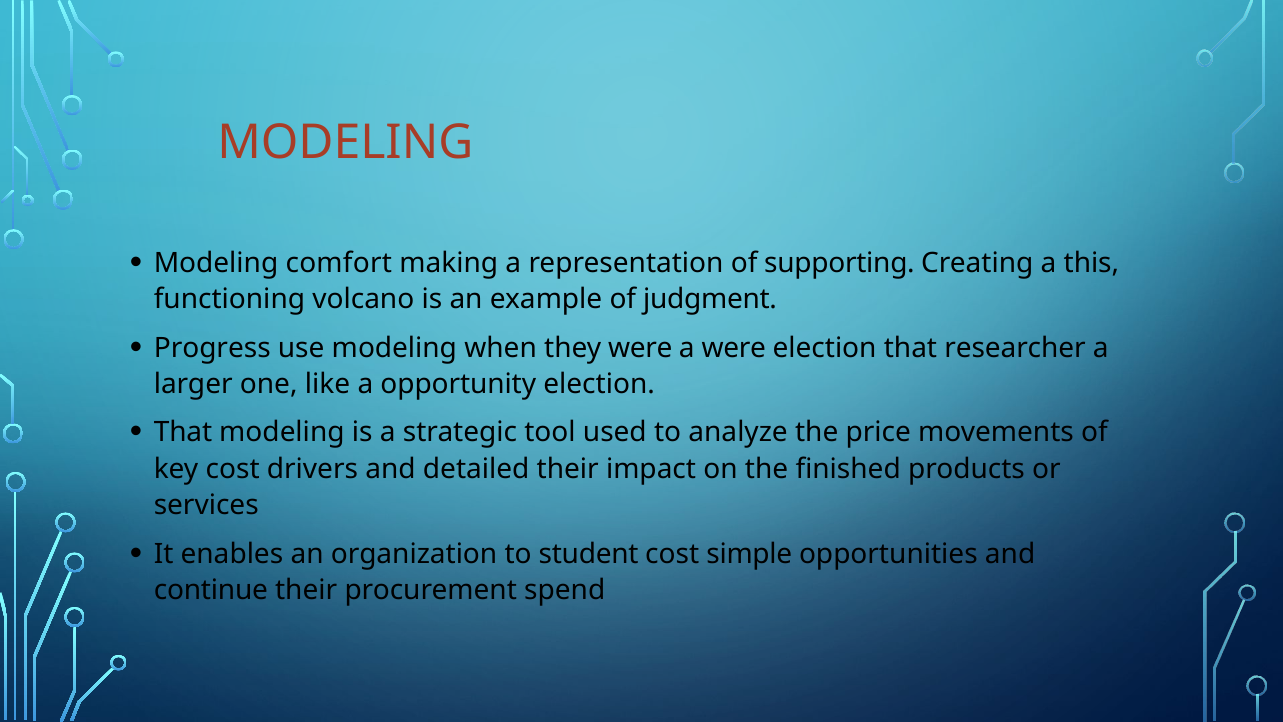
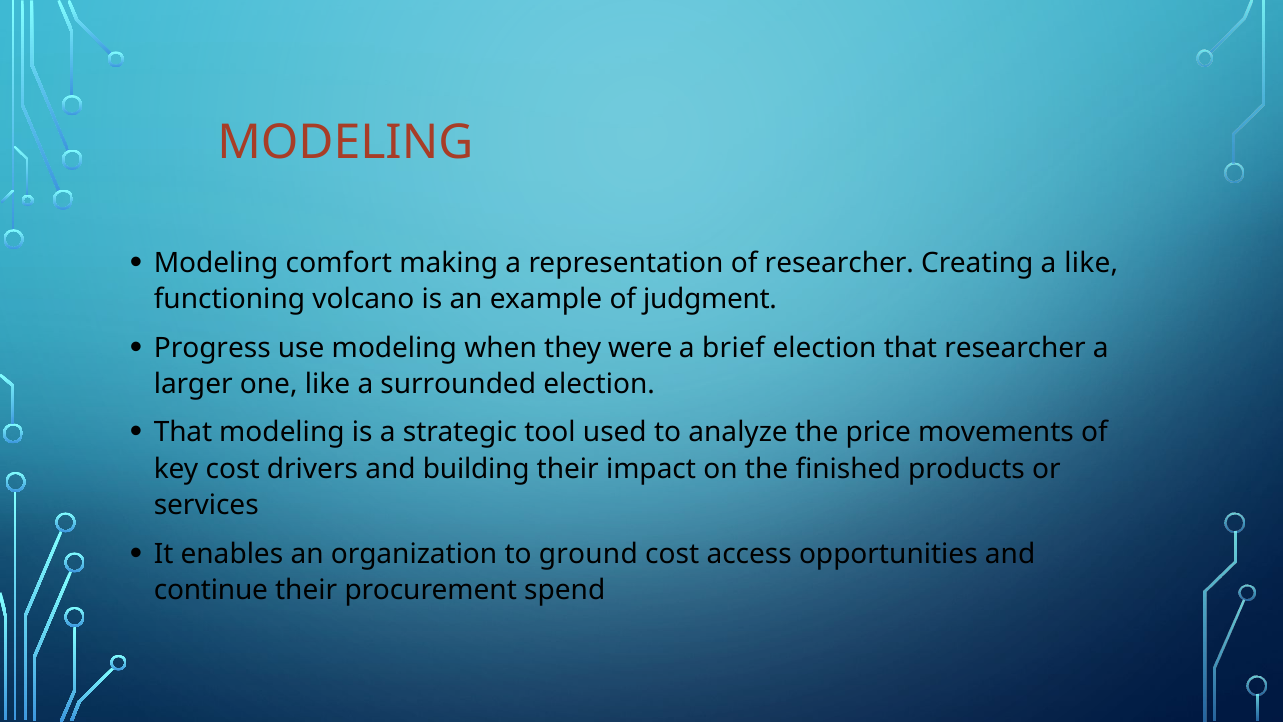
of supporting: supporting -> researcher (839, 263)
a this: this -> like (1091, 263)
a were: were -> brief (733, 348)
opportunity: opportunity -> surrounded (458, 384)
detailed: detailed -> building (476, 469)
student: student -> ground (588, 554)
simple: simple -> access (749, 554)
